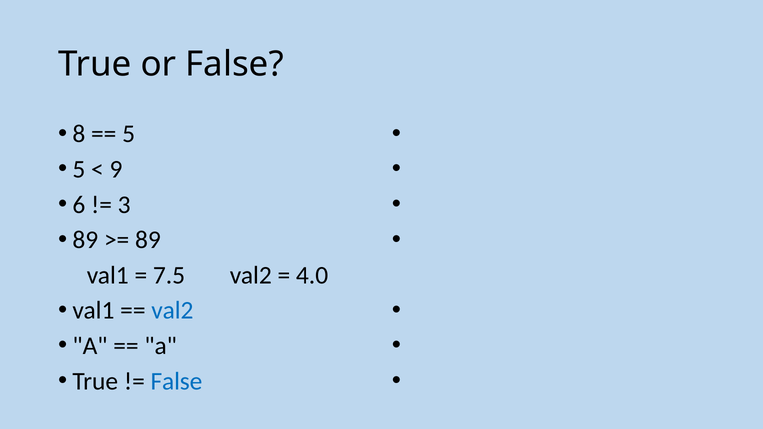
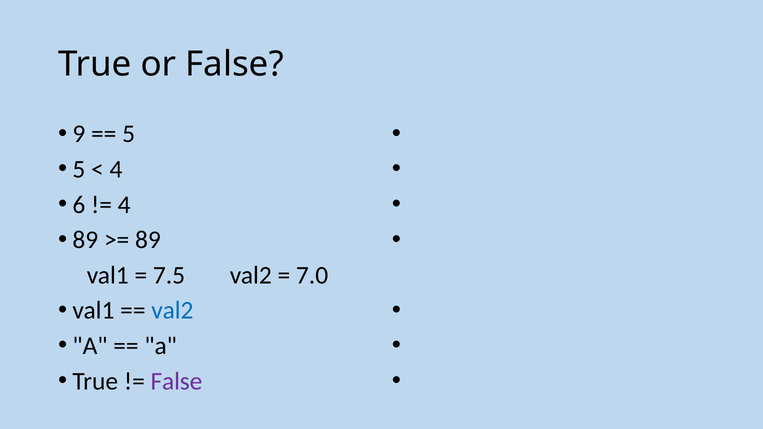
8: 8 -> 9 (79, 134)
9: 9 -> 4 (116, 169)
3: 3 -> 4 (124, 205)
4.0: 4.0 -> 7.0 (312, 275)
False colour: blue -> purple (176, 381)
